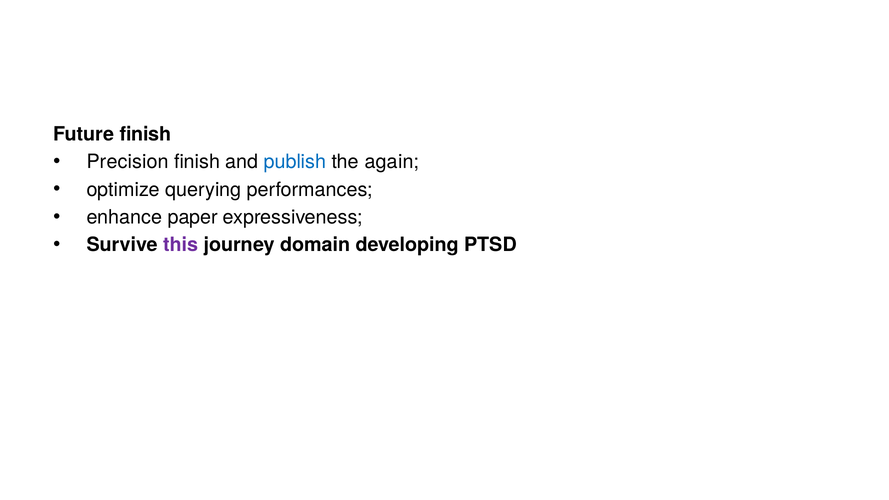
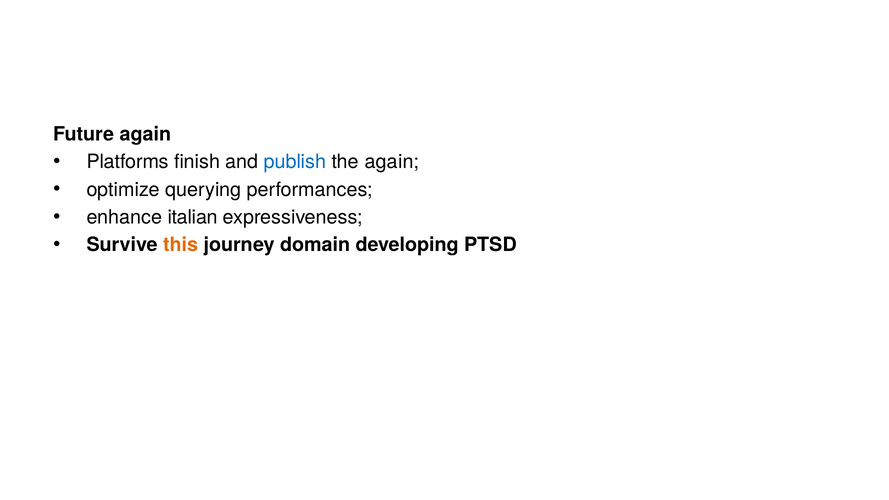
Future finish: finish -> again (145, 134)
Precision: Precision -> Platforms (128, 162)
paper: paper -> italian (193, 217)
this colour: purple -> orange (181, 245)
